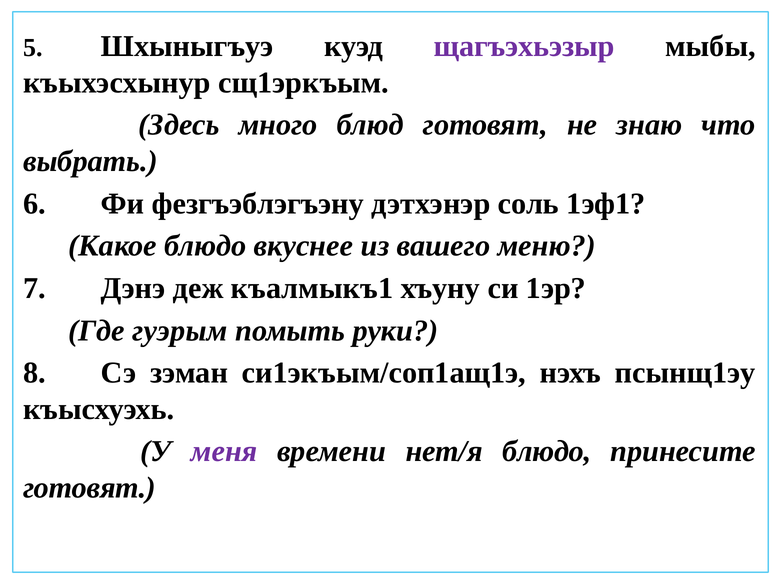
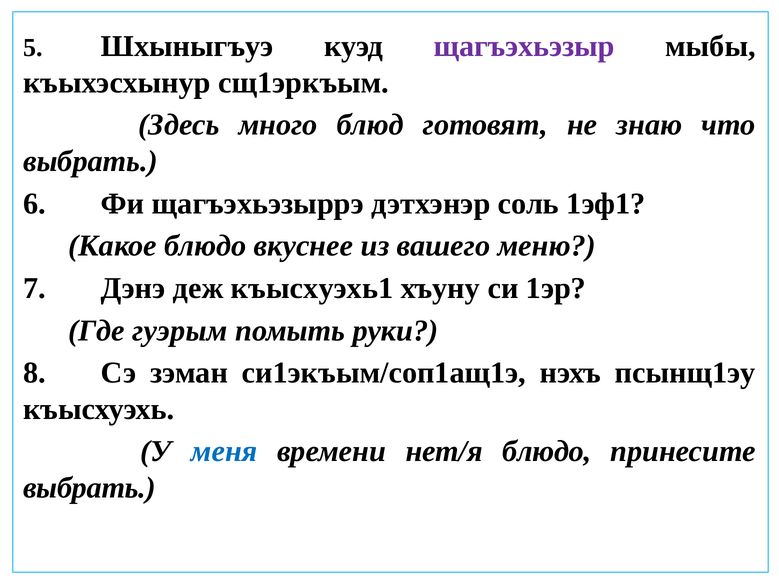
фезгъэблэгъэну: фезгъэблэгъэну -> щагъэхьэзыррэ (258, 204)
къалмыкъ1: къалмыкъ1 -> къысхуэхь1 (312, 288)
меня colour: purple -> blue (224, 452)
готовят: готовят -> выбрать (89, 488)
